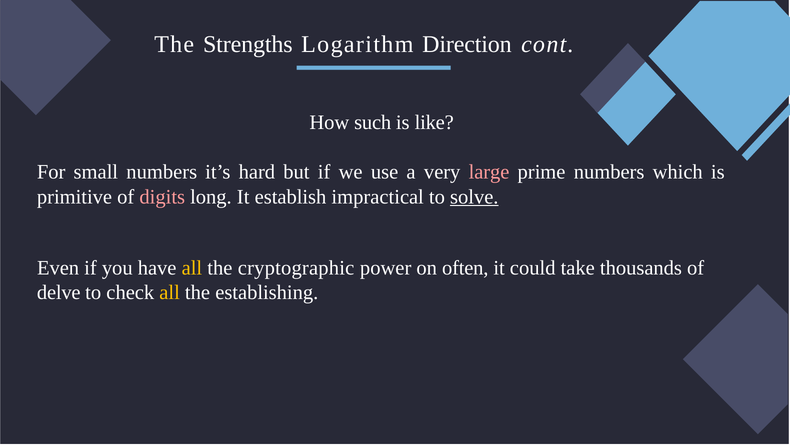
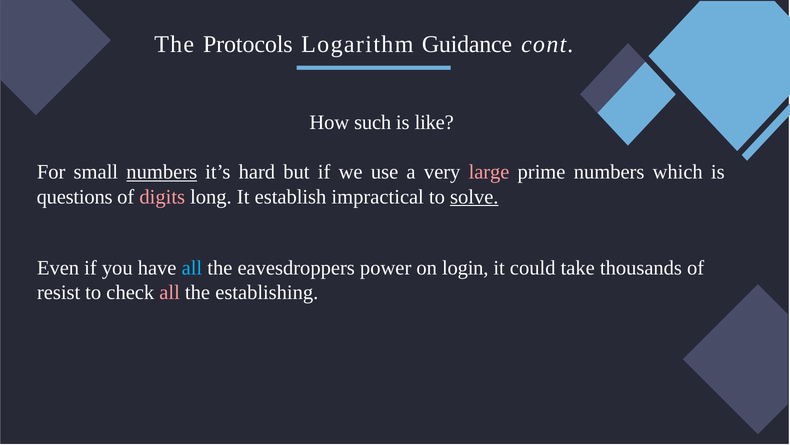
Strengths: Strengths -> Protocols (248, 44)
Direction: Direction -> Guidance (467, 44)
numbers underline: none -> present (162, 172)
primitive: primitive -> questions (75, 197)
all colour: yellow -> light blue (192, 268)
cryptographic: cryptographic -> eavesdroppers (296, 268)
often: often -> login (465, 268)
delve: delve -> resist (59, 292)
all colour: yellow -> pink (170, 292)
